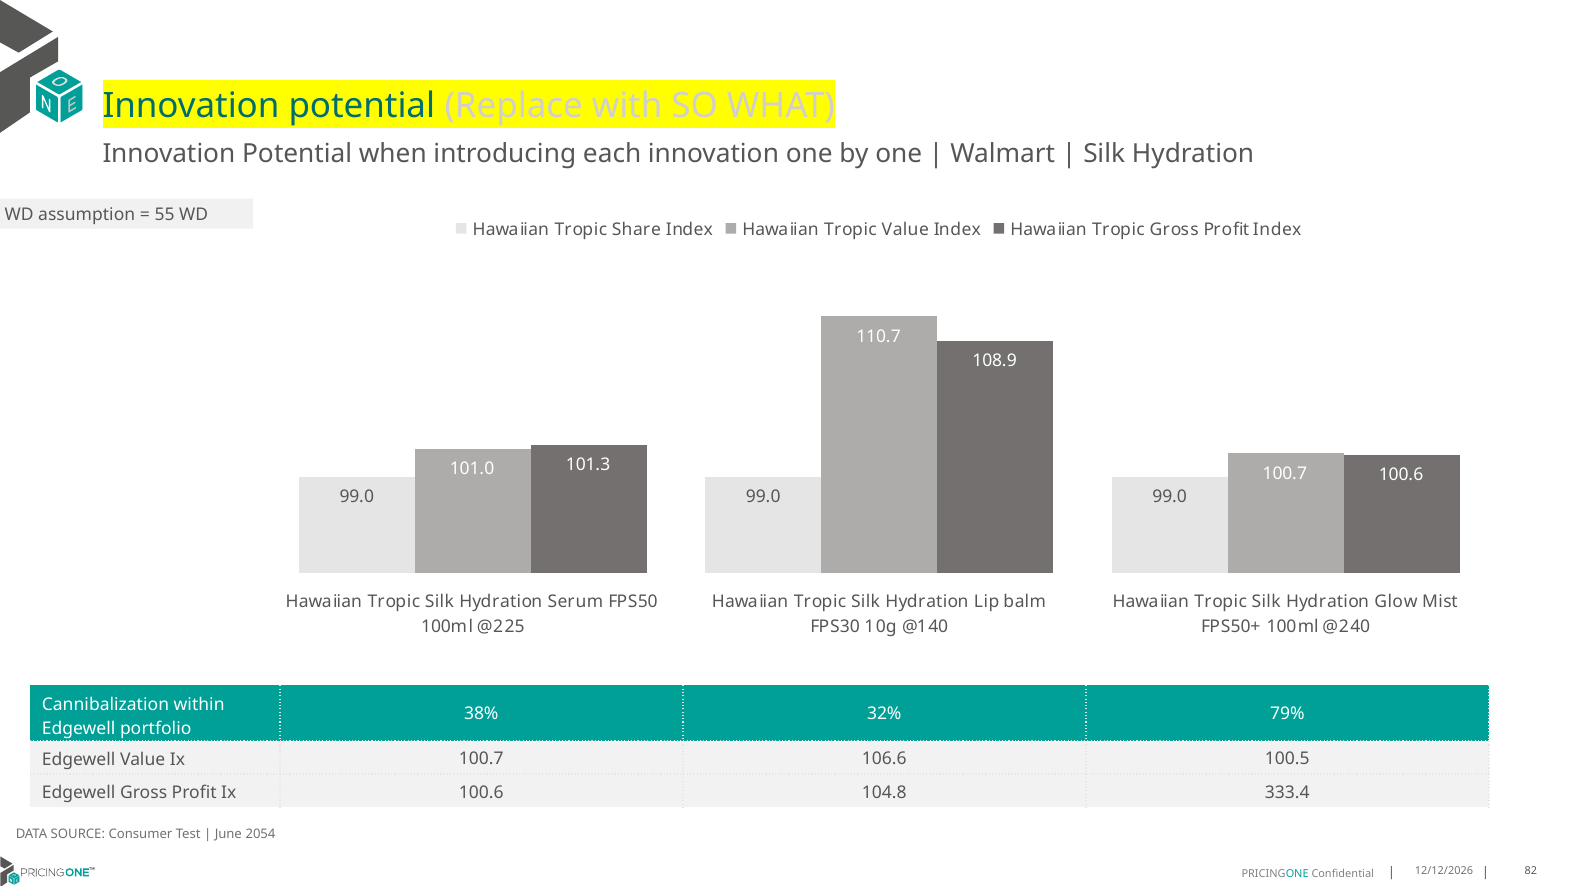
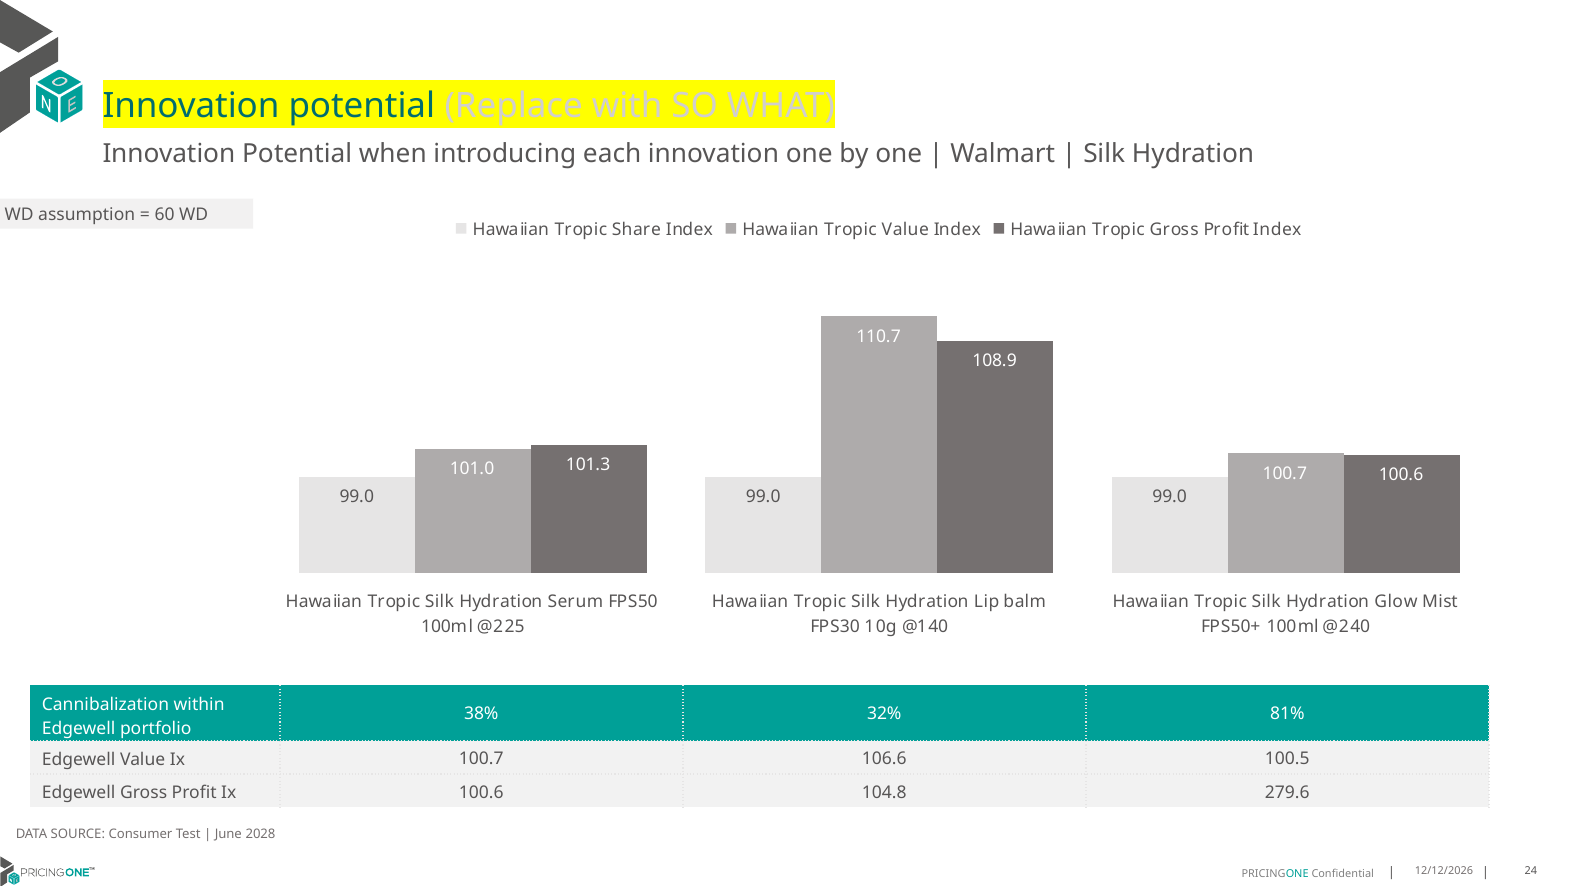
55: 55 -> 60 (165, 215)
79%: 79% -> 81% (1287, 715)
333.4: 333.4 -> 279.6 (1287, 793)
2054: 2054 -> 2028 (261, 835)
82: 82 -> 24 (1531, 872)
